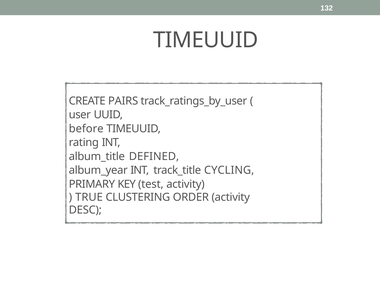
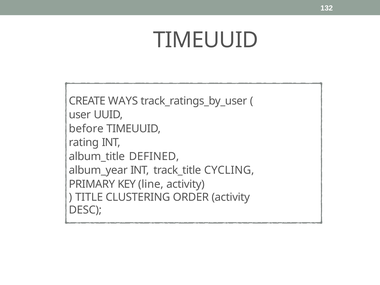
PAIRS: PAIRS -> WAYS (123, 101)
test: test -> line (151, 184)
TRUE: TRUE -> TITLE (89, 197)
